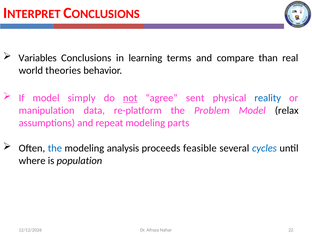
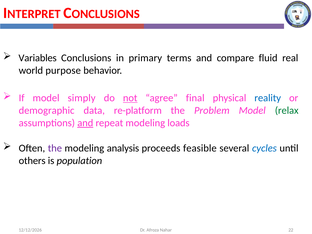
learning: learning -> primary (145, 58)
than: than -> fluid (268, 58)
theories: theories -> purpose (63, 70)
sent: sent -> final (195, 98)
manipulation: manipulation -> demographic (47, 110)
relax colour: black -> green (287, 110)
and underline: none -> present (85, 123)
parts: parts -> loads (178, 123)
the colour: blue -> purple (55, 148)
where: where -> others (32, 161)
